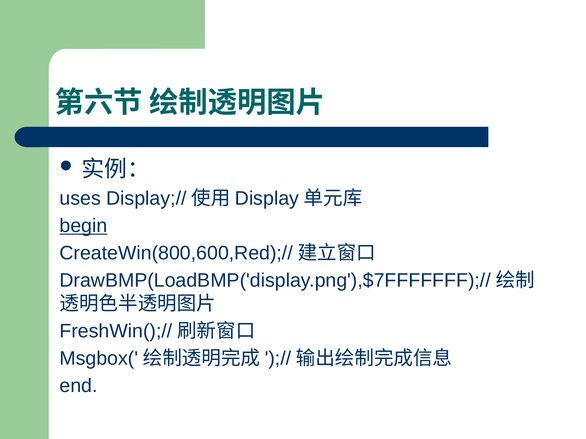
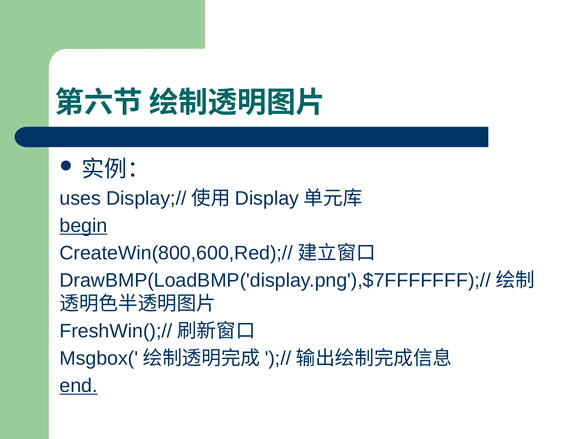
end underline: none -> present (79, 386)
